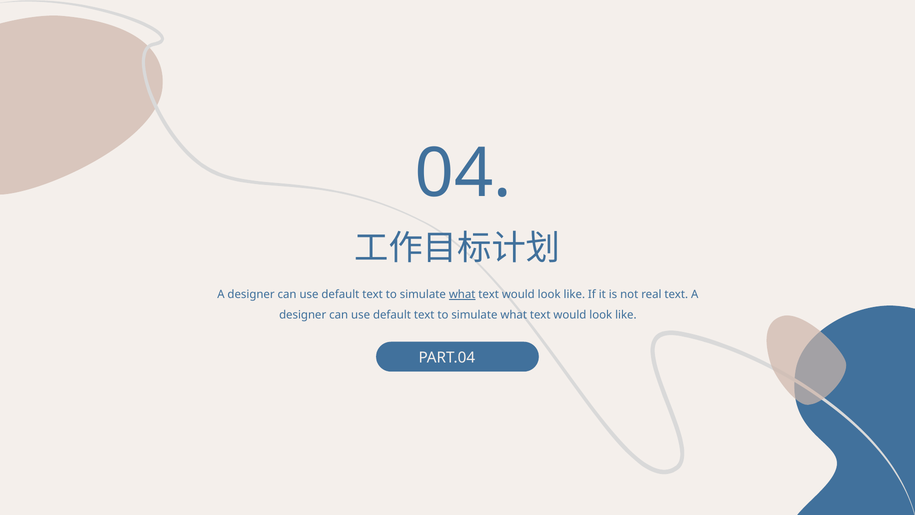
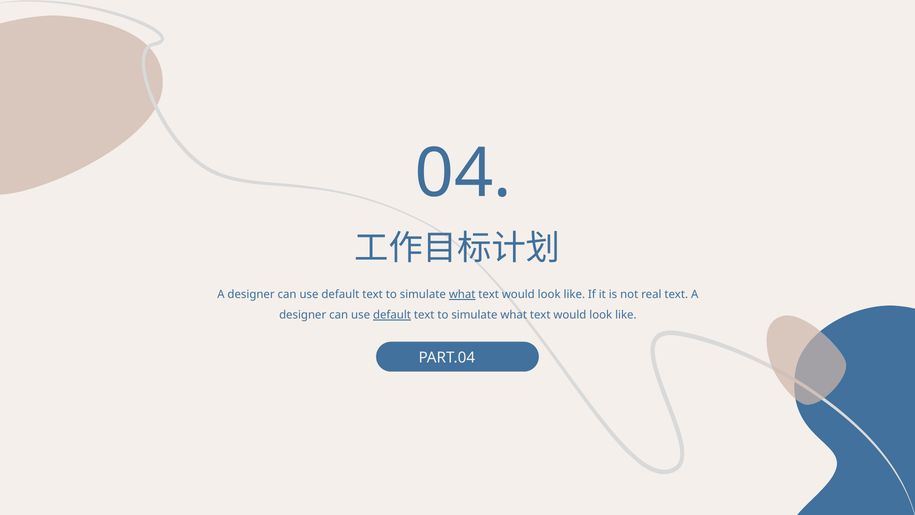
default underline: none -> present (392, 315)
